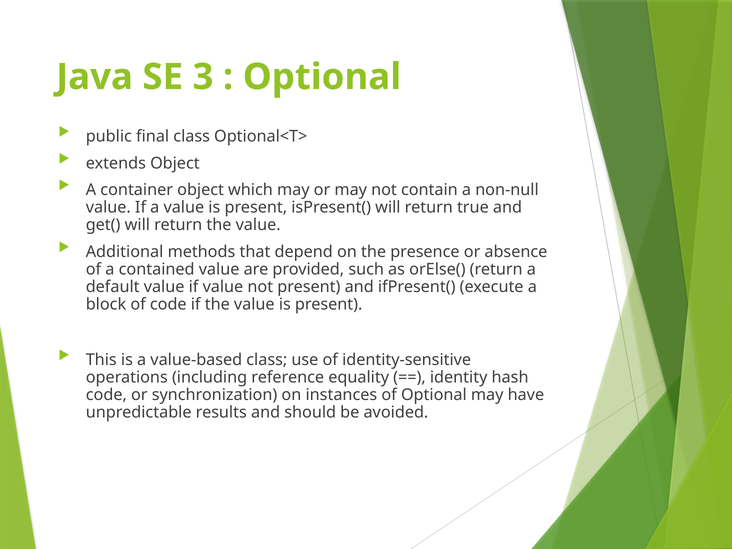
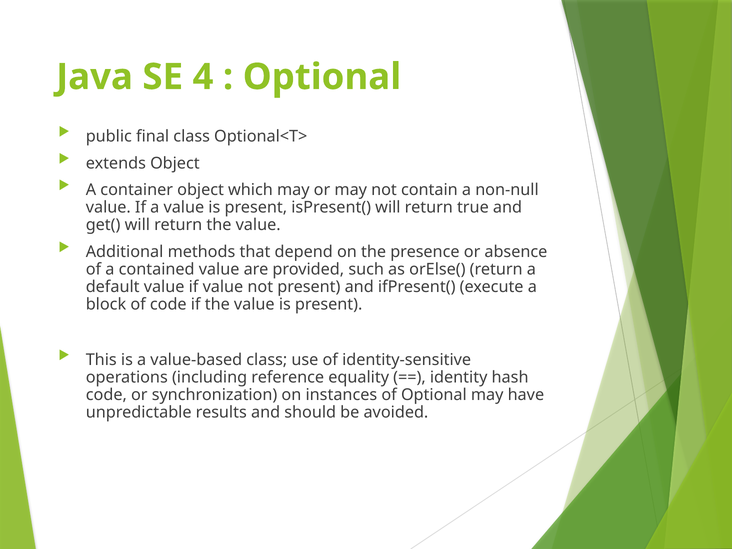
3: 3 -> 4 (203, 77)
